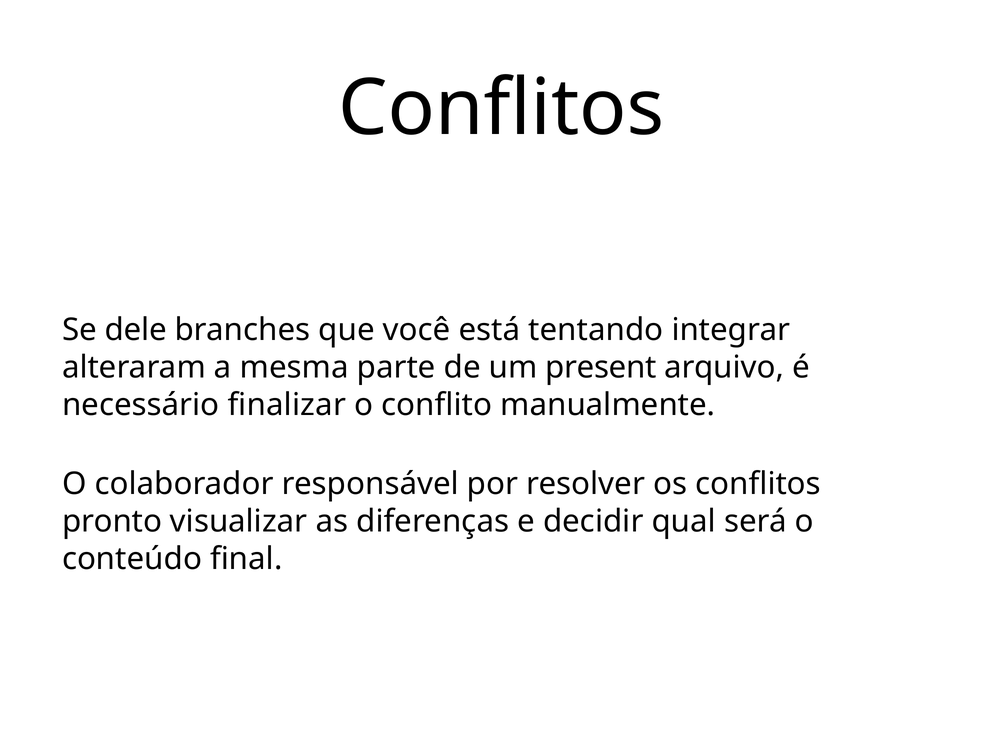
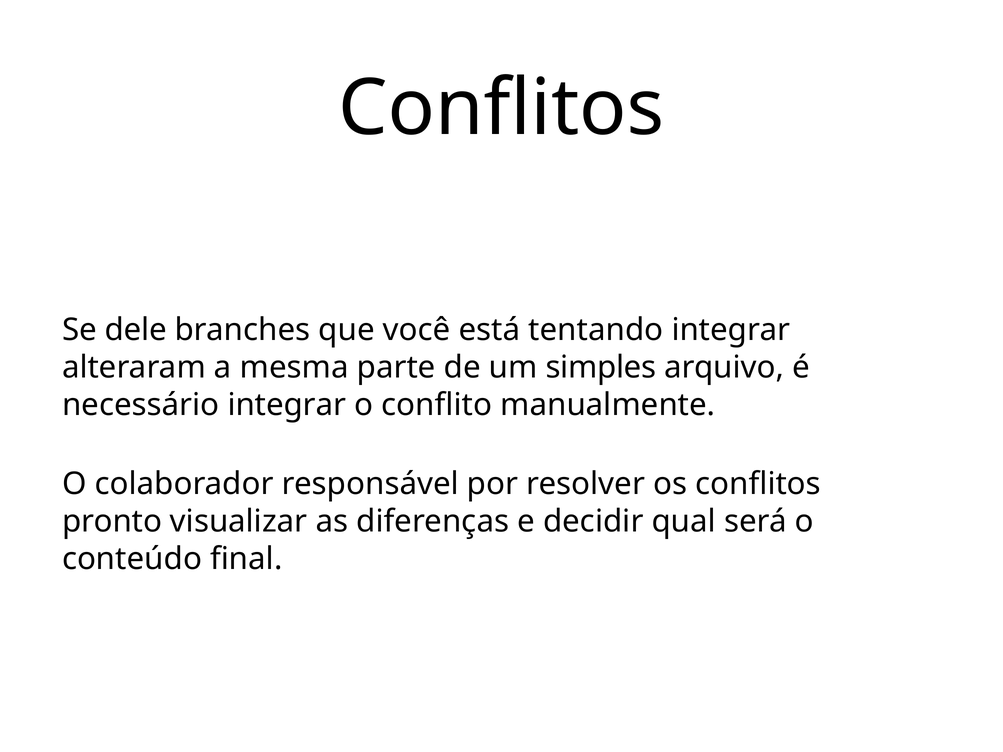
present: present -> simples (601, 367)
necessário finalizar: finalizar -> integrar (287, 405)
